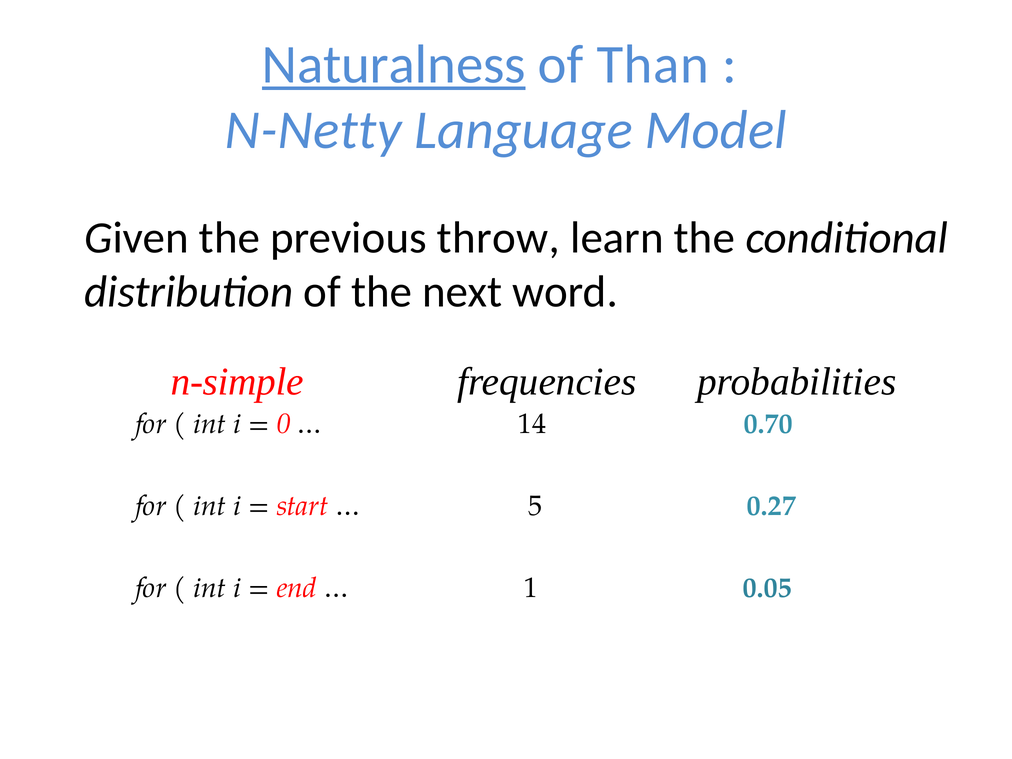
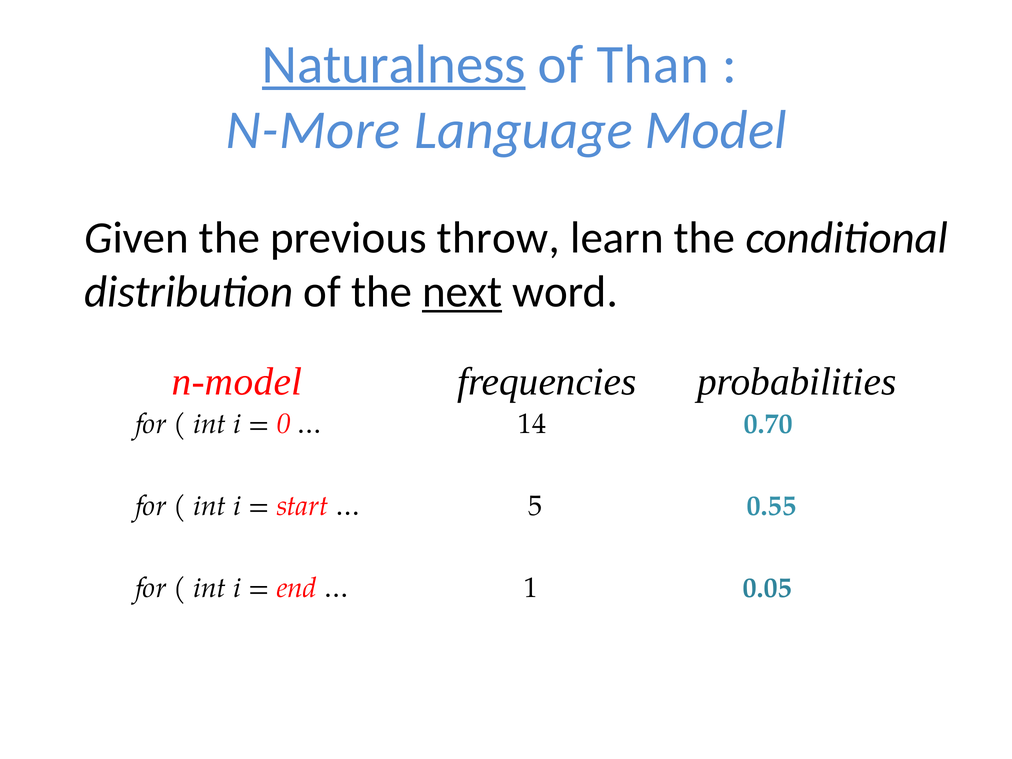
N-Netty: N-Netty -> N-More (313, 130)
next underline: none -> present (462, 292)
n-simple: n-simple -> n-model (237, 382)
0.27: 0.27 -> 0.55 (772, 506)
